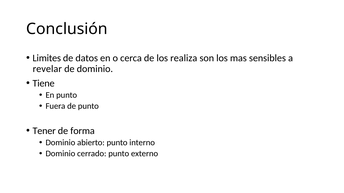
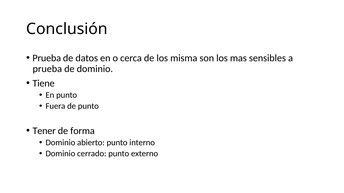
Limites: Limites -> Prueba (47, 58)
realiza: realiza -> misma (184, 58)
revelar: revelar -> prueba (47, 69)
